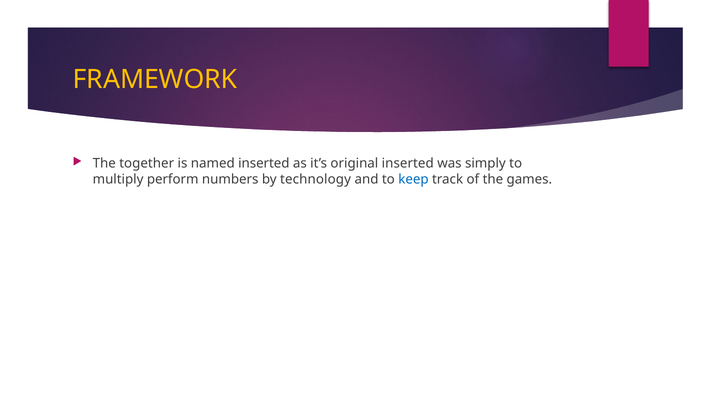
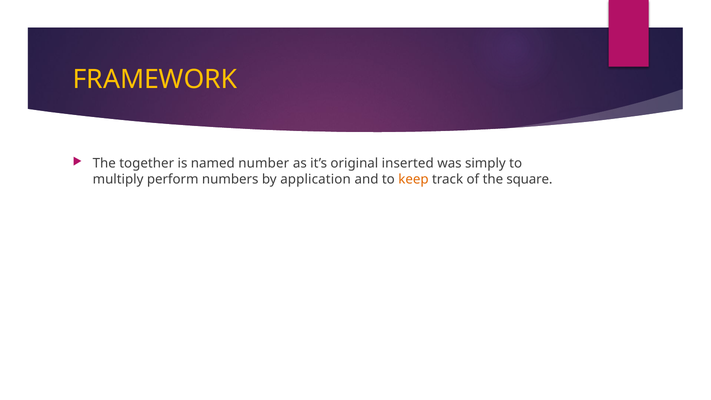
named inserted: inserted -> number (264, 163)
technology: technology -> application (316, 179)
keep colour: blue -> orange (413, 179)
games: games -> square (529, 179)
